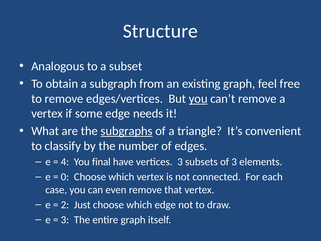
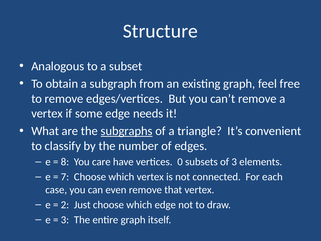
you underline: present -> none (198, 99)
4: 4 -> 8 (65, 162)
final: final -> care (101, 162)
vertices 3: 3 -> 0 (180, 162)
0: 0 -> 7 (65, 177)
